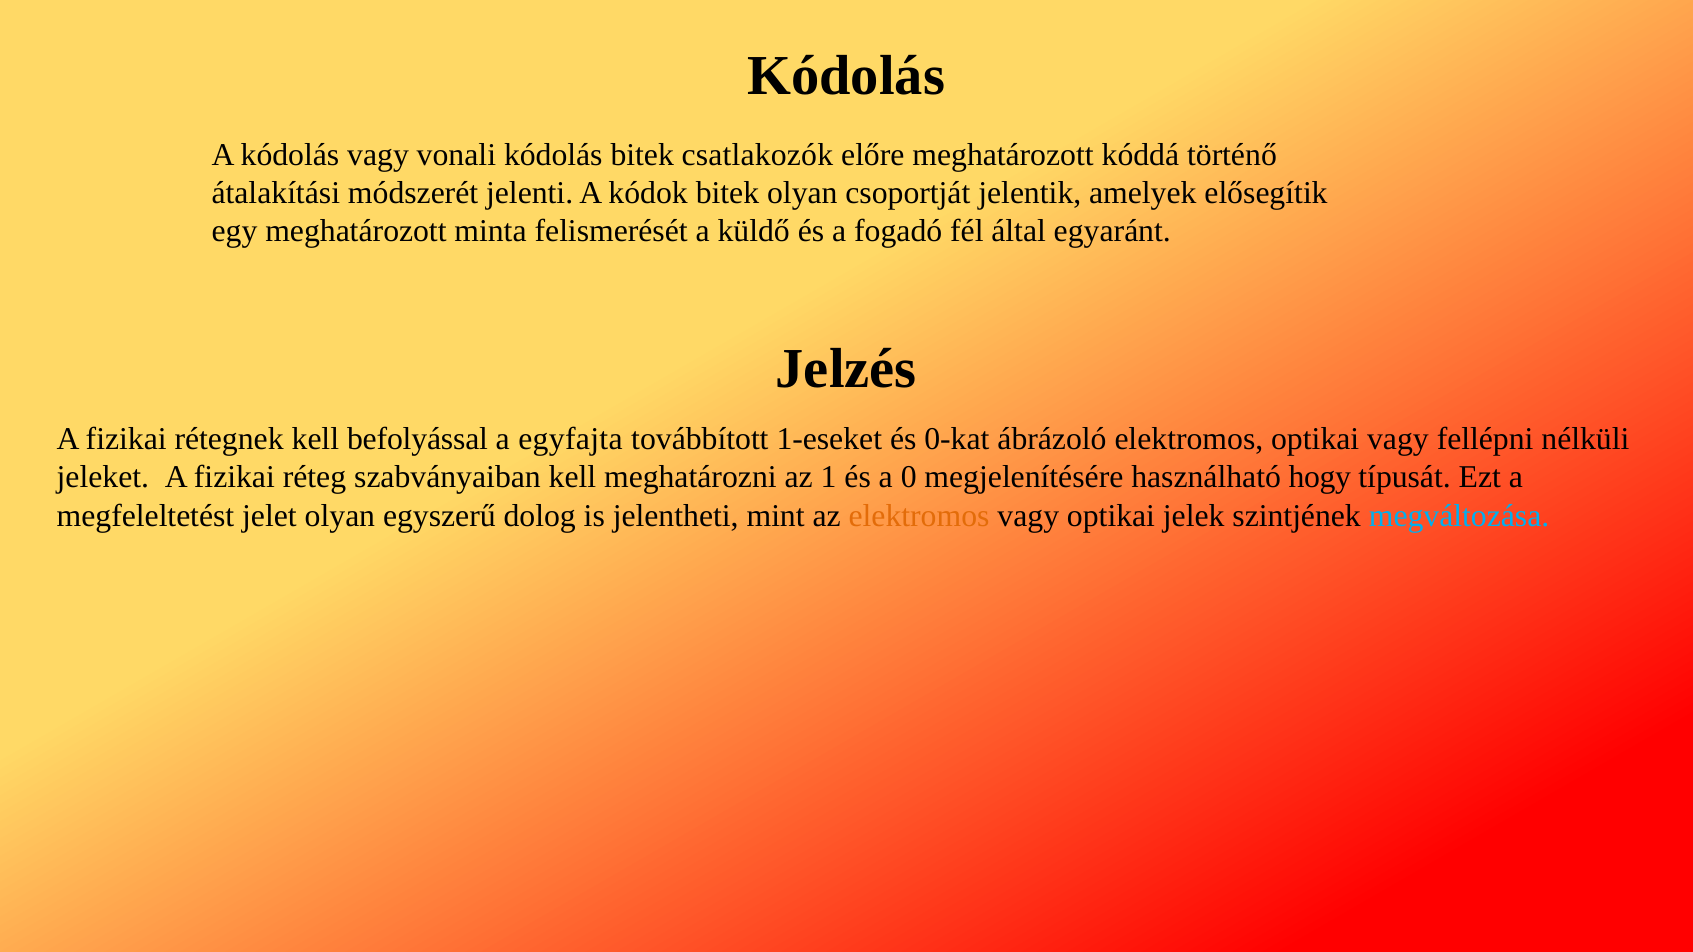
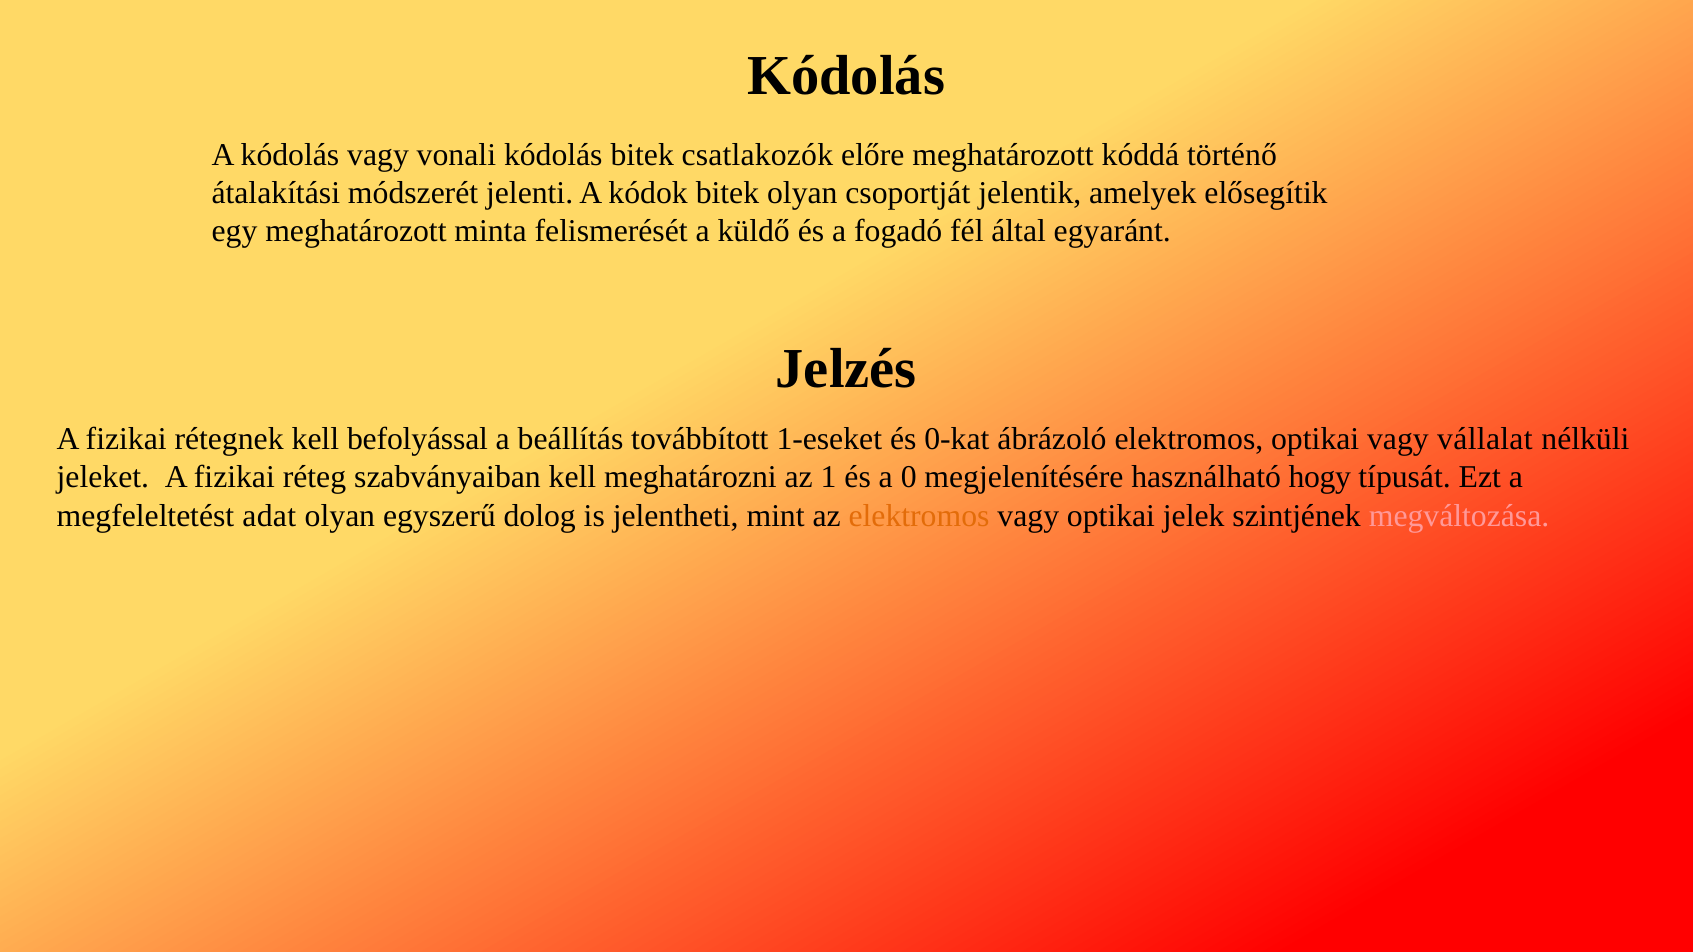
egyfajta: egyfajta -> beállítás (571, 440)
fellépni: fellépni -> vállalat (1485, 440)
jelet: jelet -> adat (269, 516)
megváltozása colour: light blue -> pink (1459, 516)
